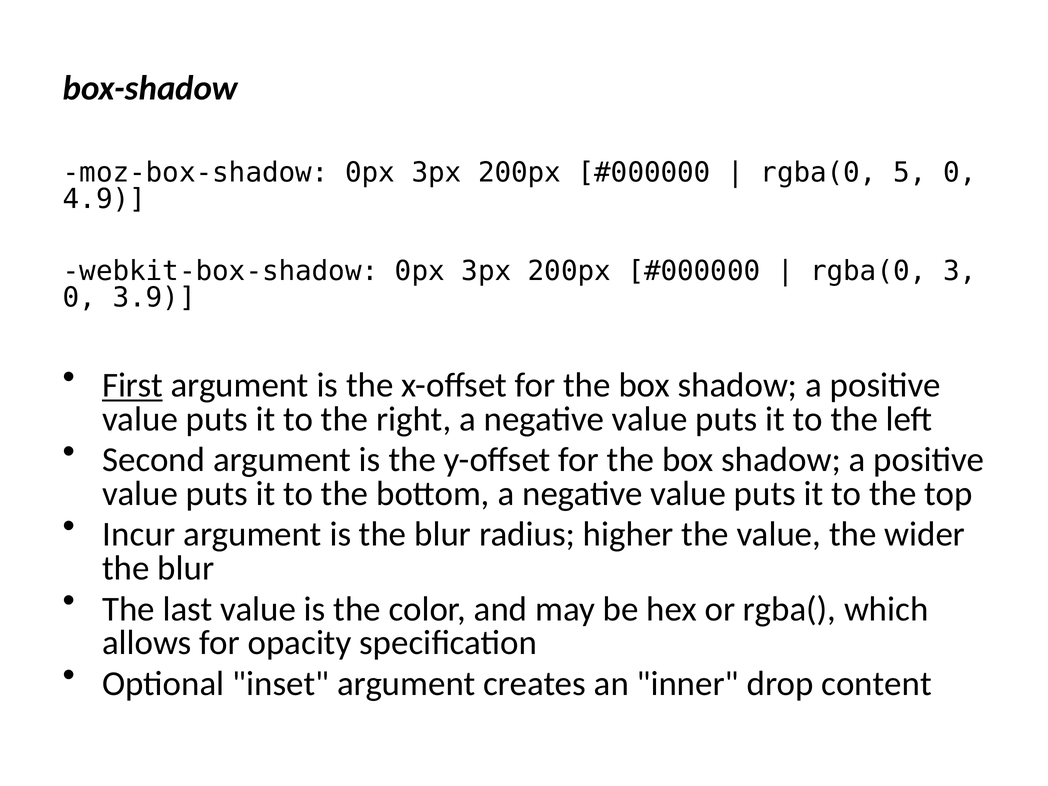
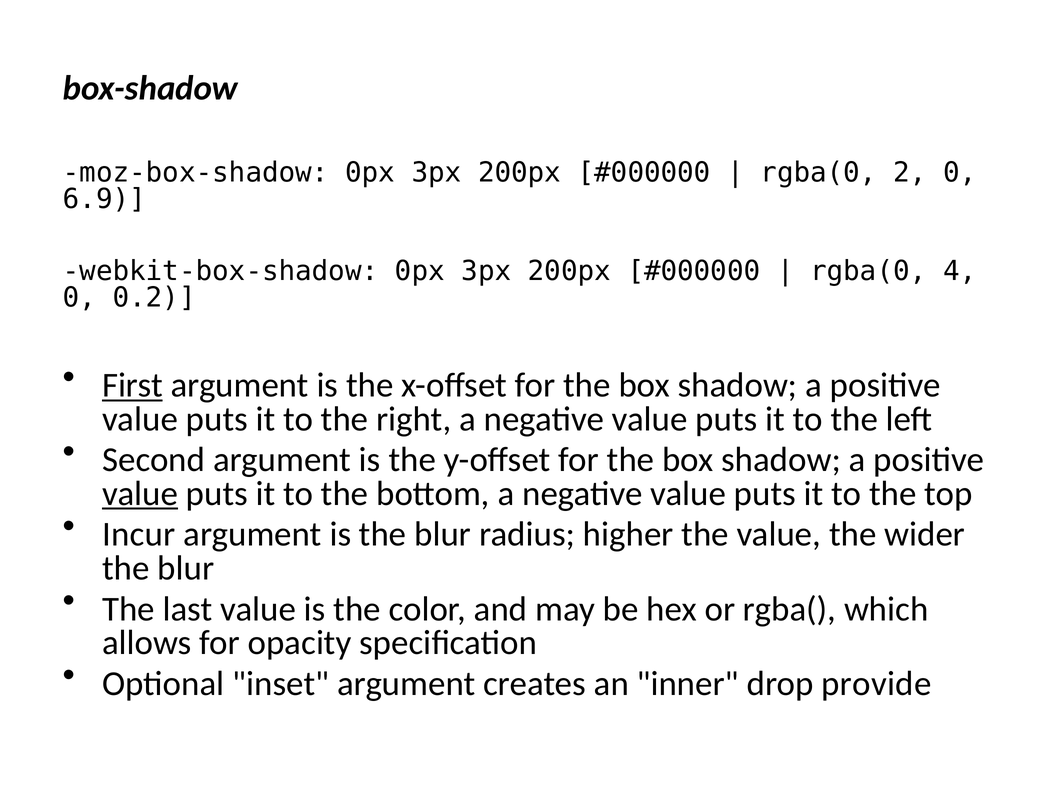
5: 5 -> 2 (910, 173)
4.9: 4.9 -> 6.9 (104, 199)
3: 3 -> 4 (960, 271)
3.9: 3.9 -> 0.2 (154, 298)
value underline: none -> present (140, 493)
content: content -> provide (876, 683)
